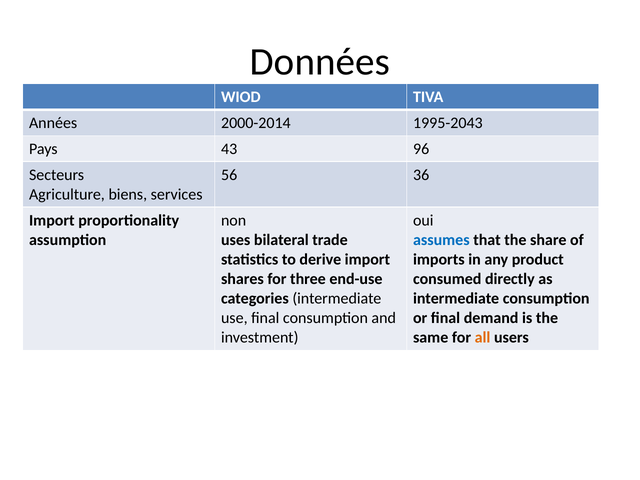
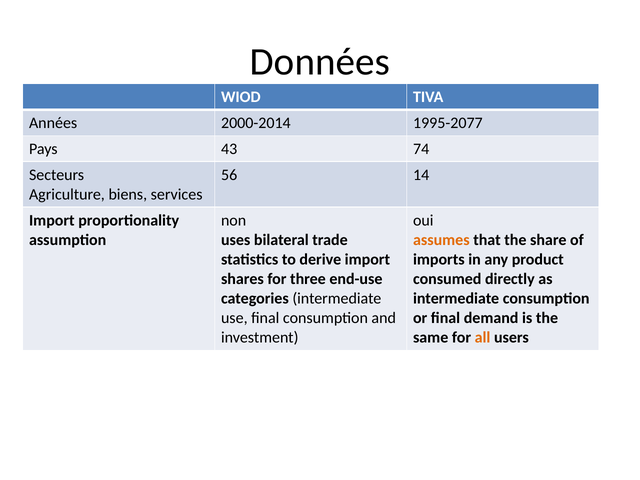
1995-2043: 1995-2043 -> 1995-2077 (448, 123)
96: 96 -> 74 (421, 149)
36: 36 -> 14 (421, 175)
assumes colour: blue -> orange (441, 240)
